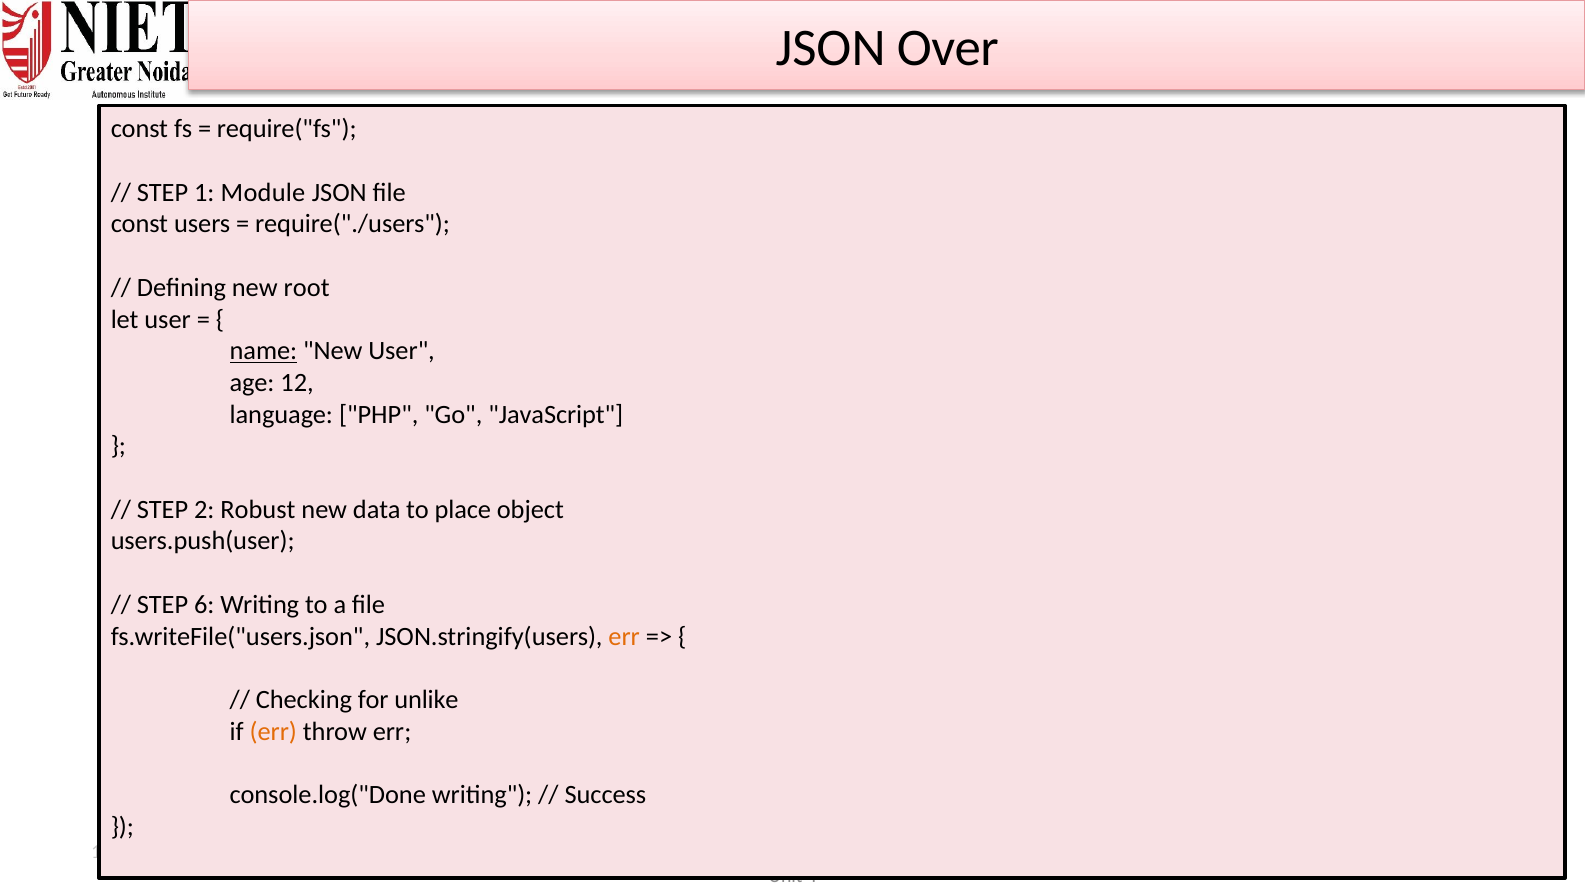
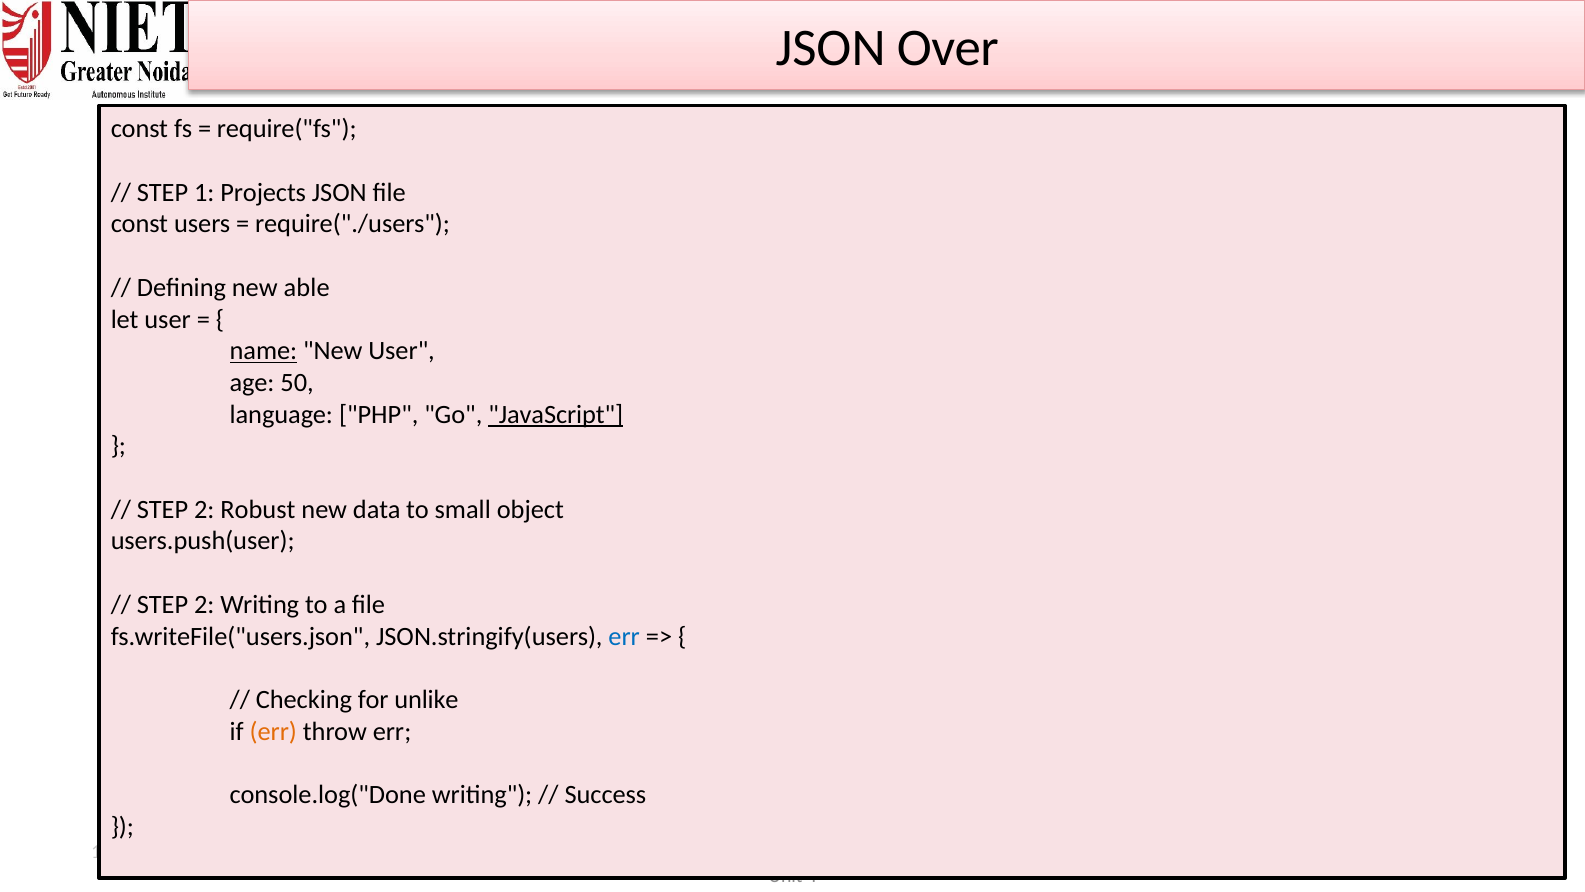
Module: Module -> Projects (263, 192)
root: root -> able (307, 287)
12: 12 -> 50 (297, 383)
JavaScript underline: none -> present (556, 414)
place: place -> small (463, 509)
6: 6 -> 2 (204, 604)
err colour: orange -> blue (624, 636)
